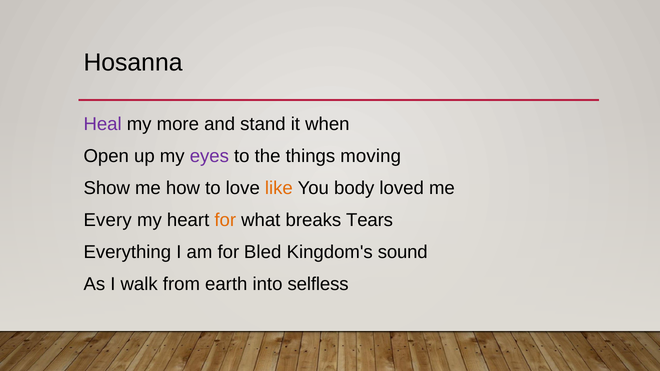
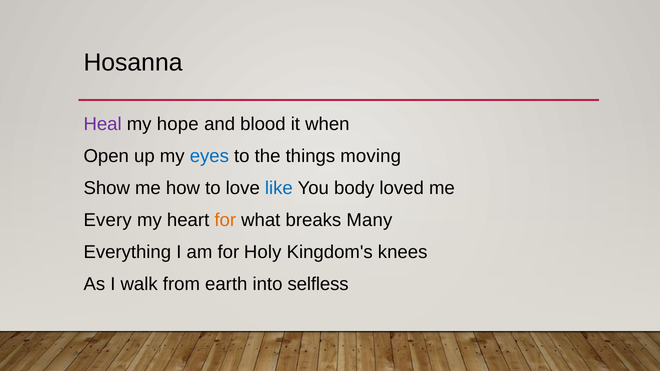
more: more -> hope (178, 124)
stand: stand -> blood (263, 124)
eyes colour: purple -> blue (209, 156)
like colour: orange -> blue (279, 188)
Tears: Tears -> Many (369, 220)
Bled: Bled -> Holy (263, 252)
sound: sound -> knees (403, 252)
